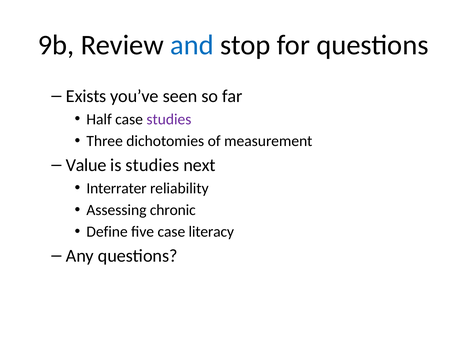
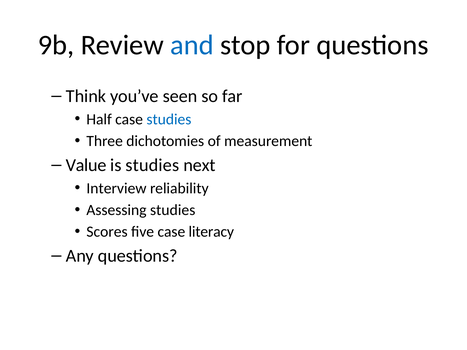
Exists: Exists -> Think (86, 96)
studies colour: purple -> blue (169, 119)
Interrater: Interrater -> Interview (116, 188)
Assessing chronic: chronic -> studies (173, 210)
Define: Define -> Scores (107, 232)
